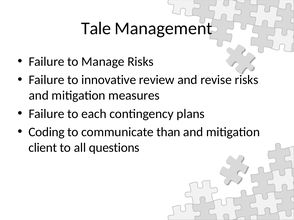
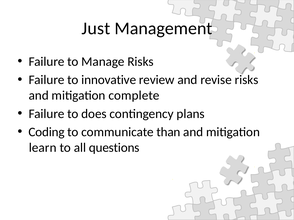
Tale: Tale -> Just (96, 28)
measures: measures -> complete (134, 96)
each: each -> does (94, 114)
client: client -> learn (43, 148)
